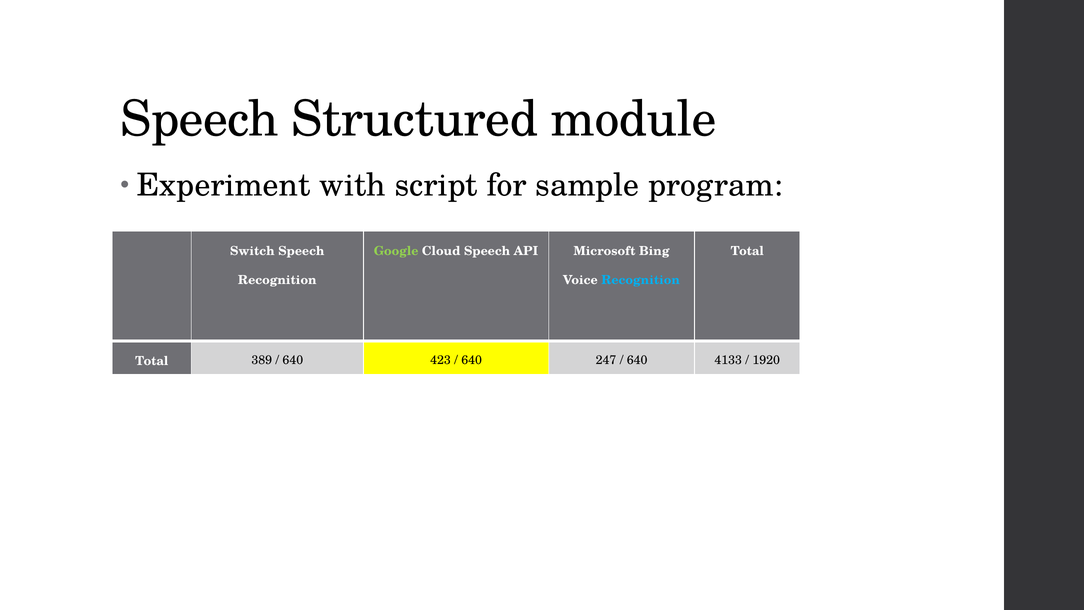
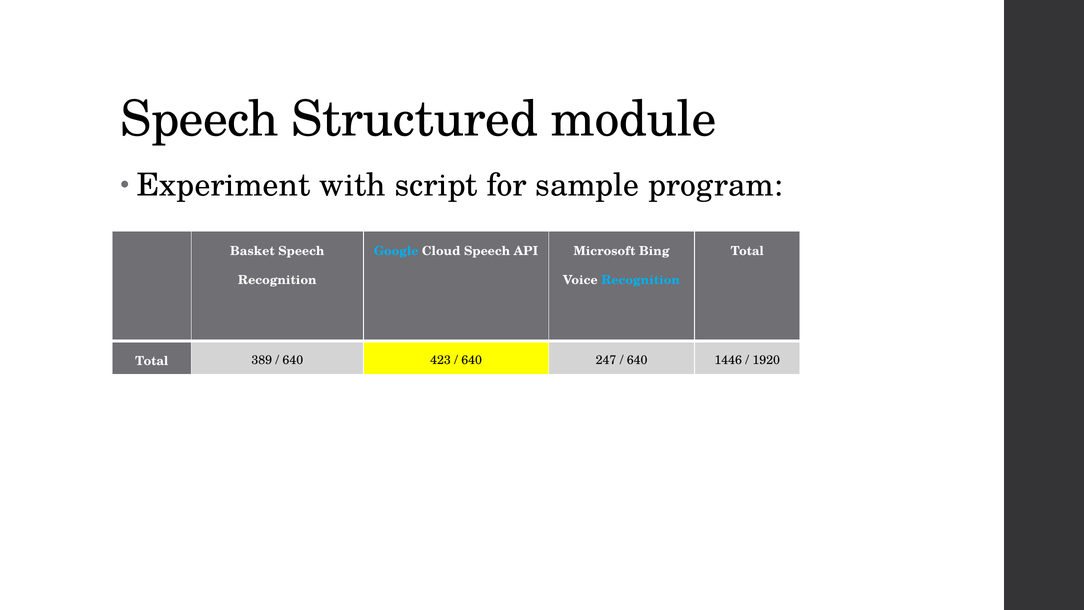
Switch: Switch -> Basket (252, 251)
Google colour: light green -> light blue (396, 251)
4133: 4133 -> 1446 (728, 360)
